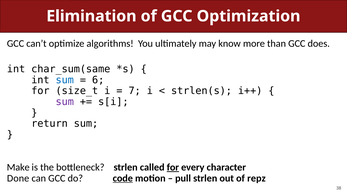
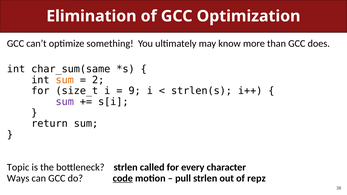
algorithms: algorithms -> something (110, 44)
sum colour: blue -> orange (65, 80)
6: 6 -> 2 (98, 80)
7: 7 -> 9 (135, 91)
Make: Make -> Topic (18, 167)
for underline: present -> none (173, 167)
Done: Done -> Ways (18, 178)
